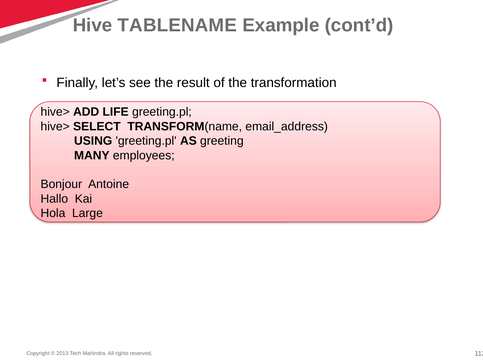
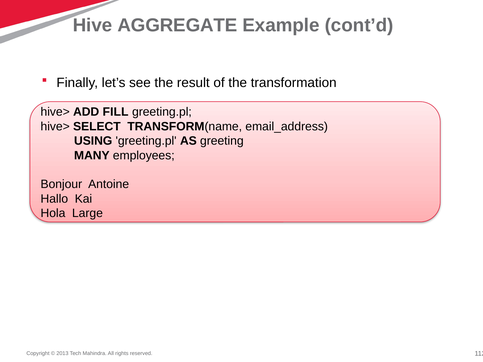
TABLENAME: TABLENAME -> AGGREGATE (177, 25)
LIFE: LIFE -> FILL (116, 112)
